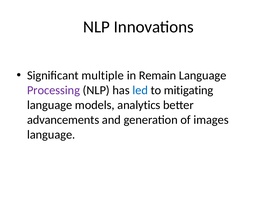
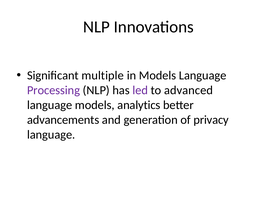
in Remain: Remain -> Models (158, 75)
led colour: blue -> purple (140, 90)
mitigating: mitigating -> advanced (189, 90)
images: images -> privacy (211, 120)
